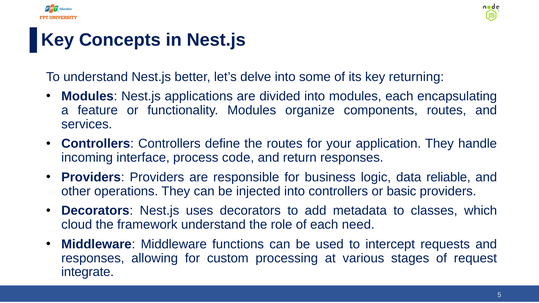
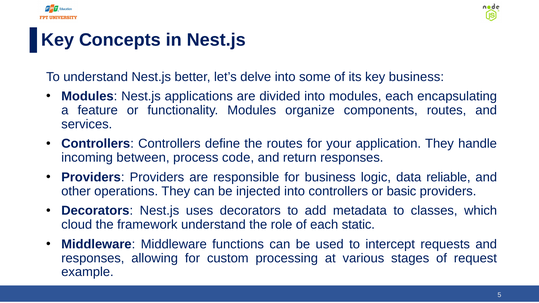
key returning: returning -> business (416, 77)
interface: interface -> between (143, 158)
need: need -> static (358, 225)
integrate: integrate -> example (87, 272)
